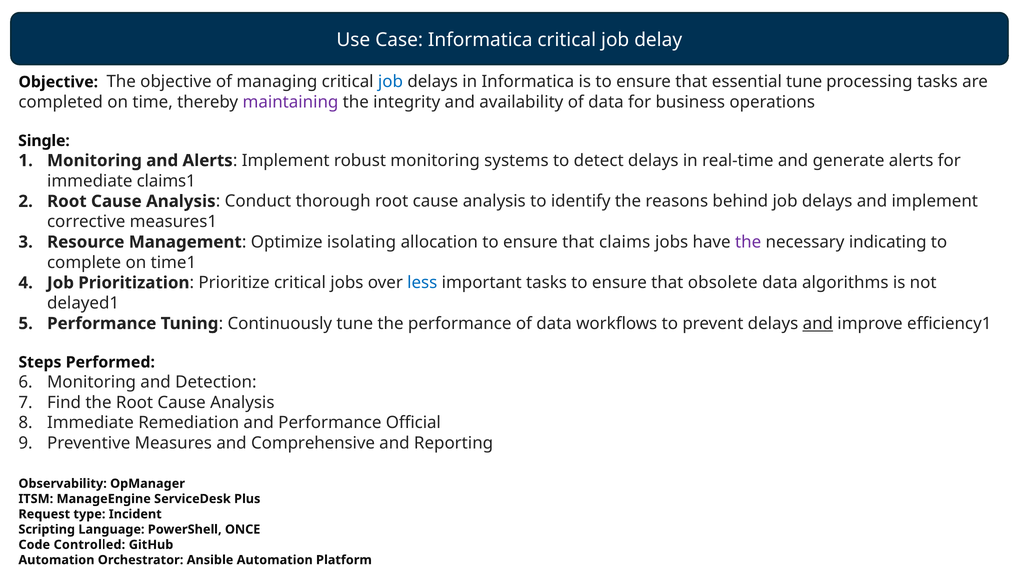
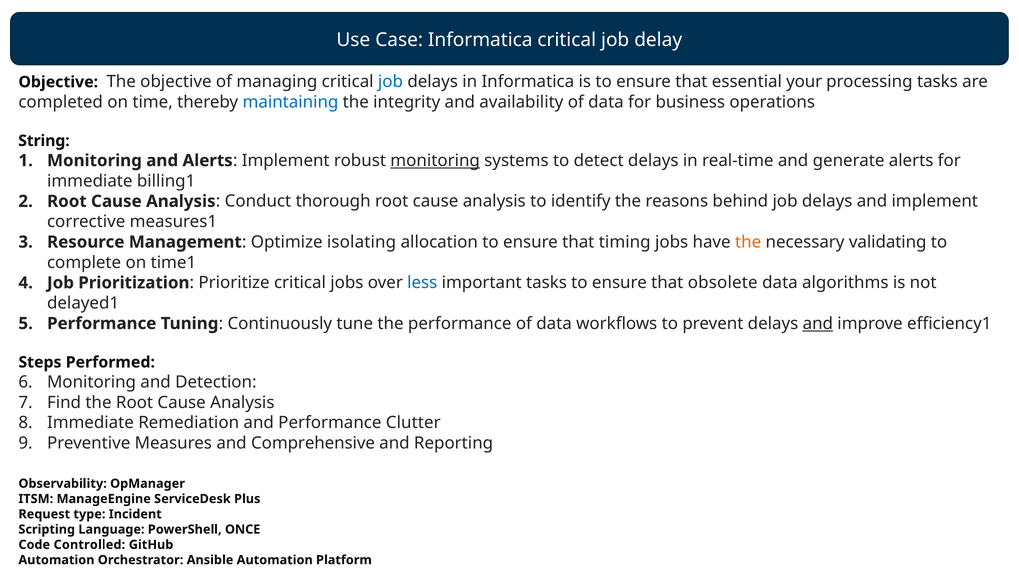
essential tune: tune -> your (804, 82)
maintaining colour: purple -> blue (290, 102)
Single: Single -> String (44, 141)
monitoring underline: none -> present (435, 161)
claims1: claims1 -> billing1 (166, 181)
claims: claims -> timing (625, 242)
the colour: purple -> orange (748, 242)
indicating: indicating -> validating (888, 242)
Official: Official -> Clutter (413, 423)
